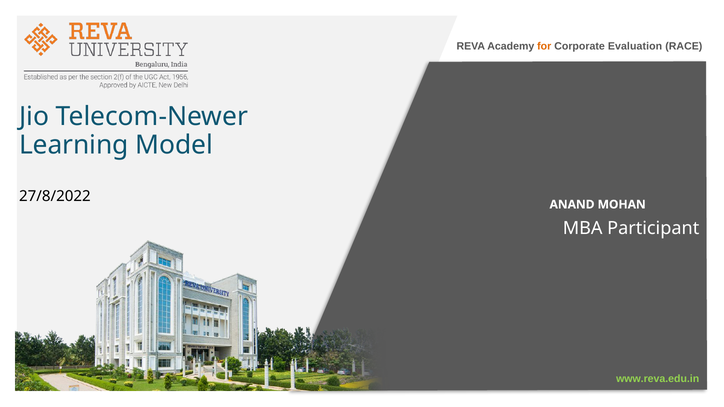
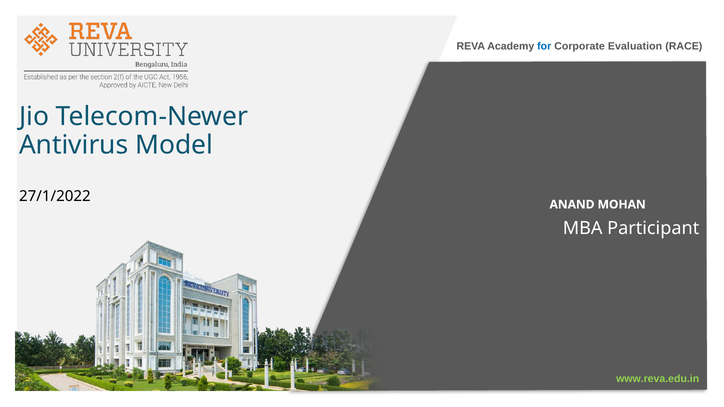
for colour: orange -> blue (544, 46)
Learning: Learning -> Antivirus (74, 145)
27/8/2022: 27/8/2022 -> 27/1/2022 (55, 196)
